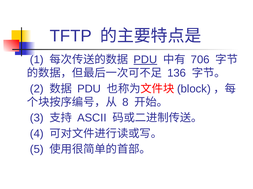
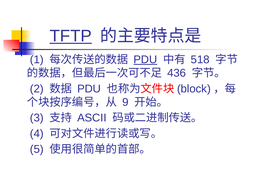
TFTP underline: none -> present (71, 36)
706: 706 -> 518 (200, 60)
136: 136 -> 436 (177, 73)
8: 8 -> 9 (125, 103)
